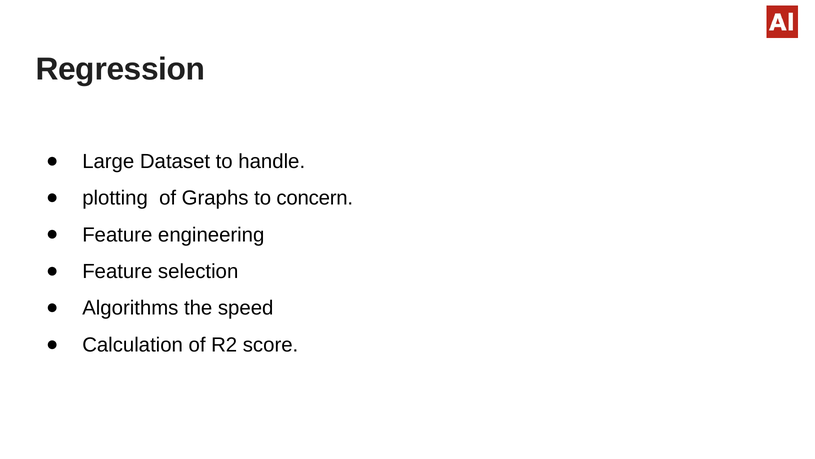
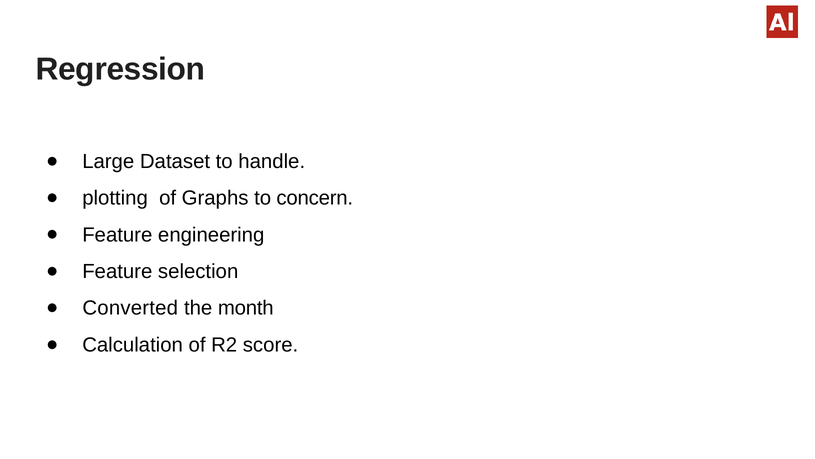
Algorithms: Algorithms -> Converted (130, 308)
speed: speed -> month (246, 308)
